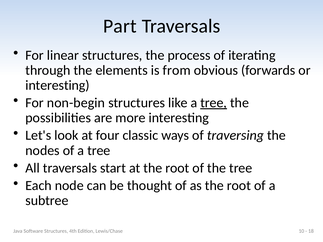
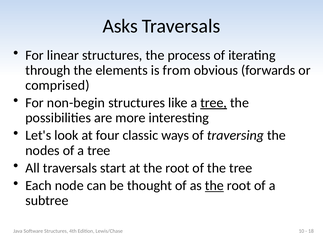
Part: Part -> Asks (120, 26)
interesting: interesting -> comprised (57, 85)
the underline: none -> present (214, 186)
